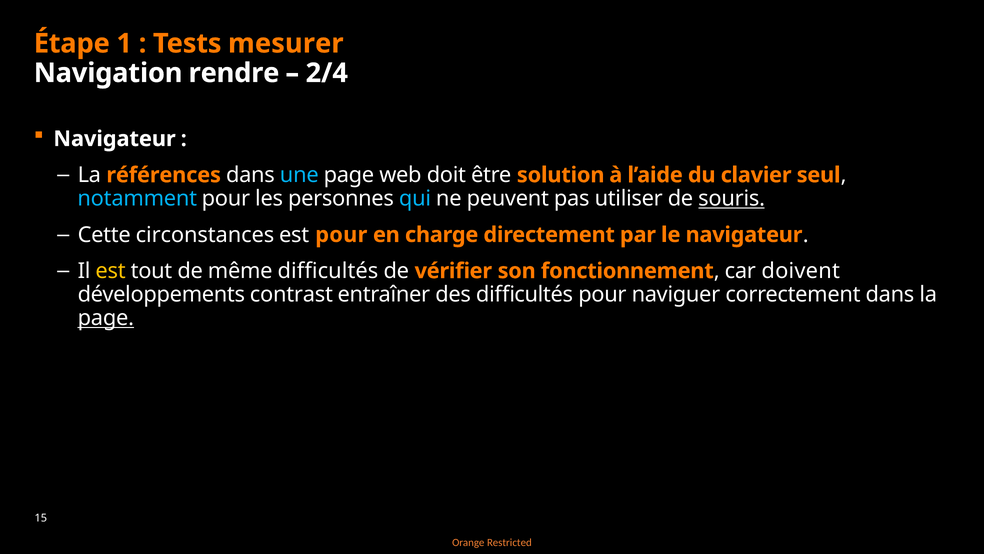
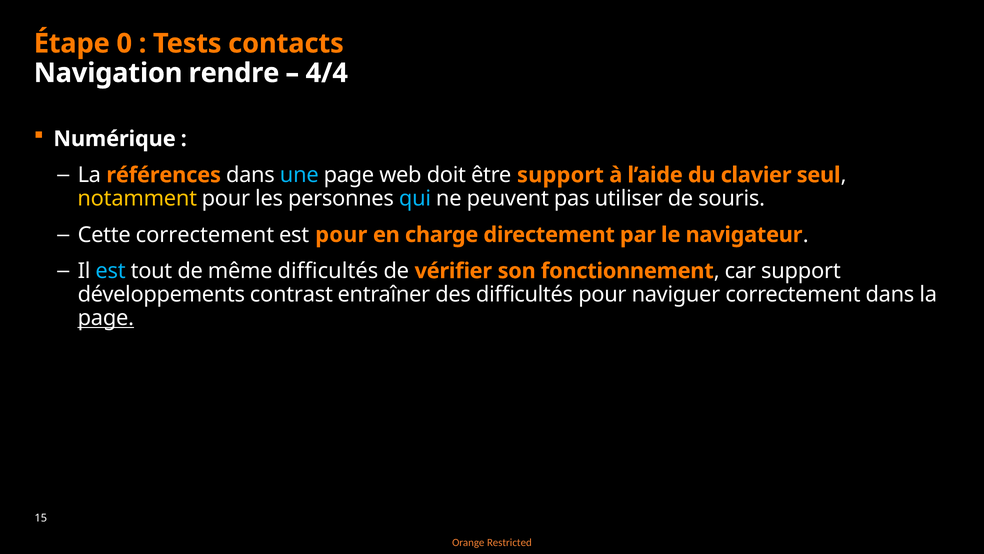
1: 1 -> 0 (124, 43)
mesurer: mesurer -> contacts (286, 43)
2/4: 2/4 -> 4/4 (327, 73)
Navigateur: Navigateur -> Numérique (115, 139)
être solution: solution -> support (560, 175)
notamment colour: light blue -> yellow (137, 198)
souris underline: present -> none (732, 198)
Cette circonstances: circonstances -> correctement (205, 235)
est colour: yellow -> light blue (111, 271)
car doivent: doivent -> support (801, 271)
